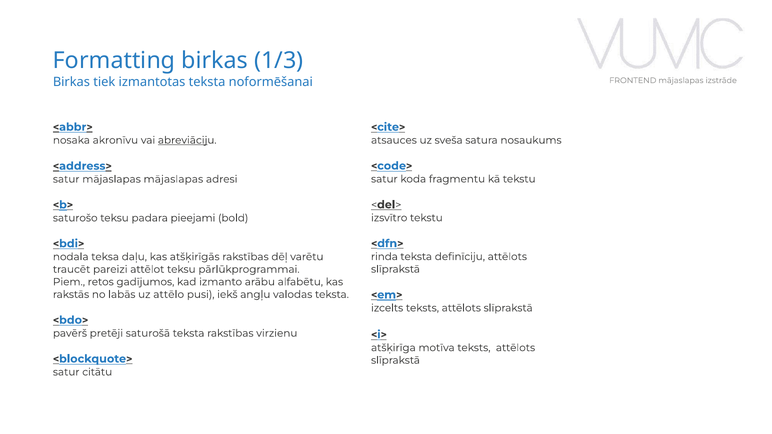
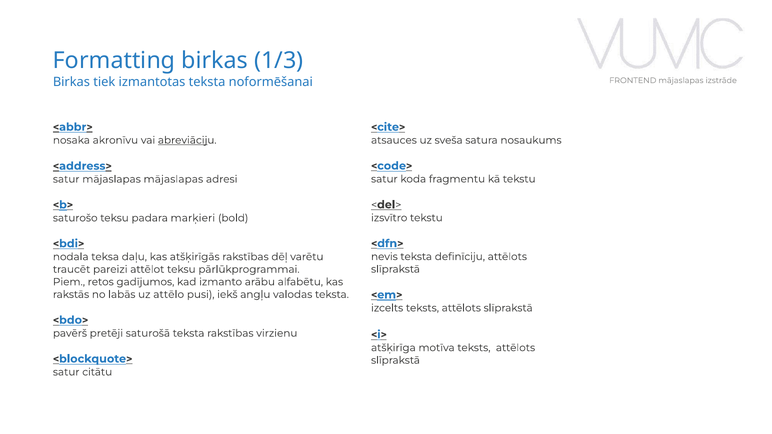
pieejami: pieejami -> marķieri (193, 218)
rinda: rinda -> nevis (384, 257)
